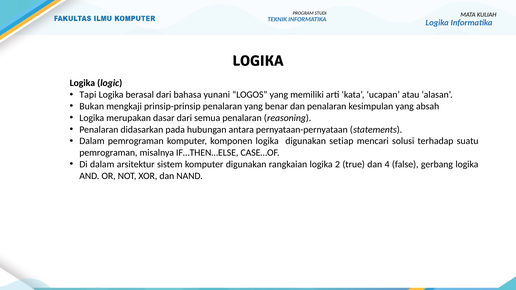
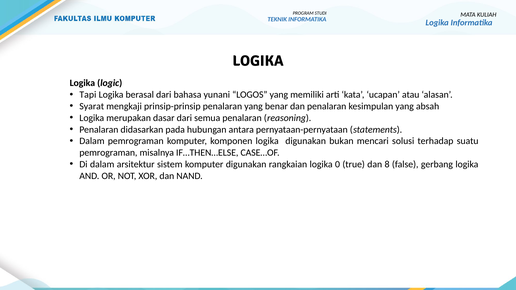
Bukan: Bukan -> Syarat (92, 106)
setiap: setiap -> bukan (341, 141)
2: 2 -> 0 (338, 164)
4: 4 -> 8 (387, 164)
